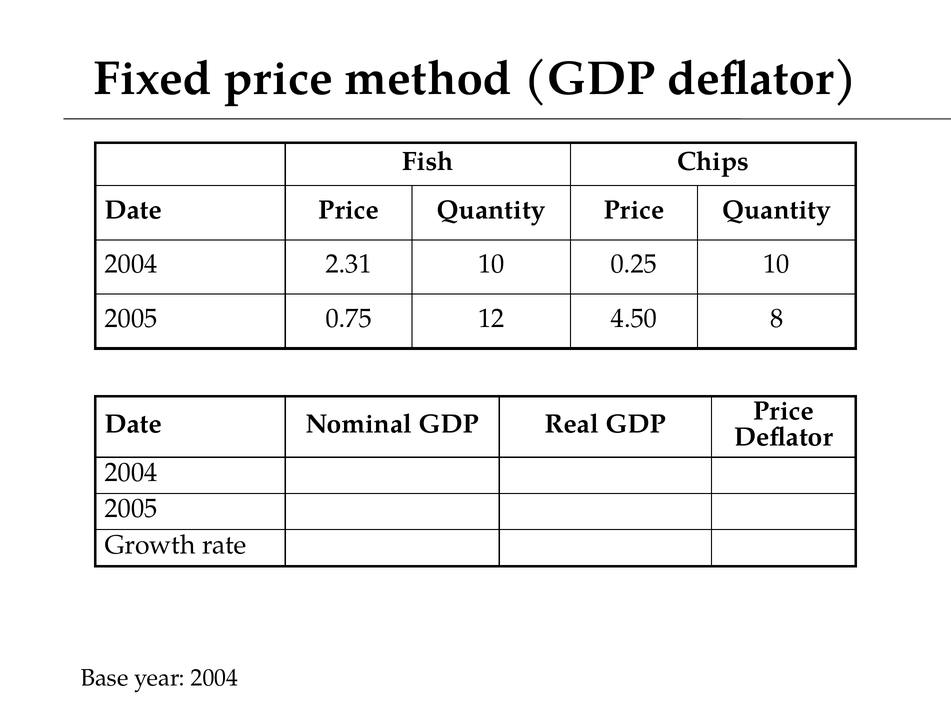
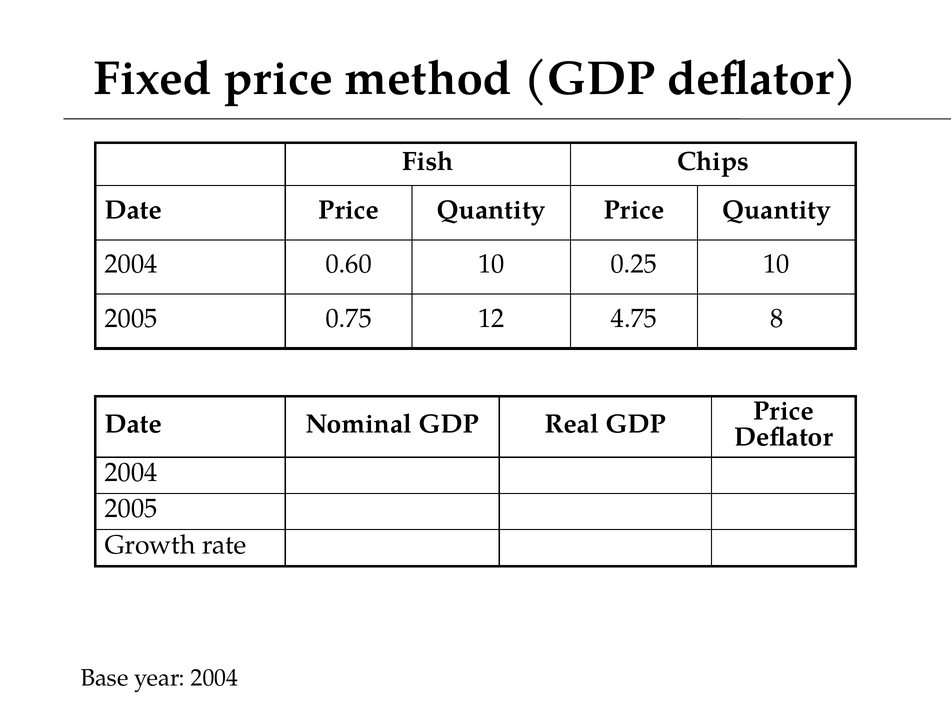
2.31: 2.31 -> 0.60 (349, 264)
4.50: 4.50 -> 4.75 (634, 319)
